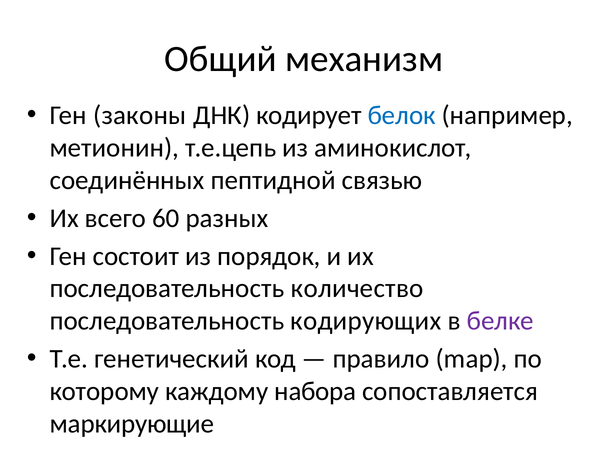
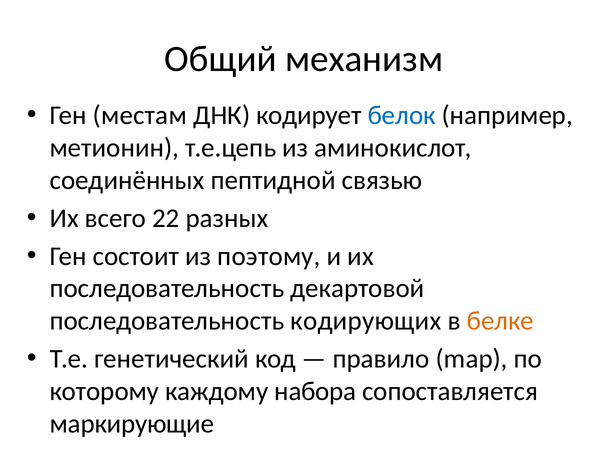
законы: законы -> местам (140, 115)
60: 60 -> 22 (166, 218)
порядок: порядок -> поэтому (269, 256)
количество: количество -> декартовой (357, 289)
белке colour: purple -> orange (500, 321)
